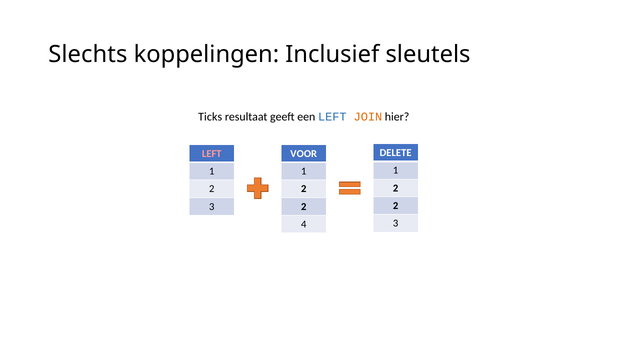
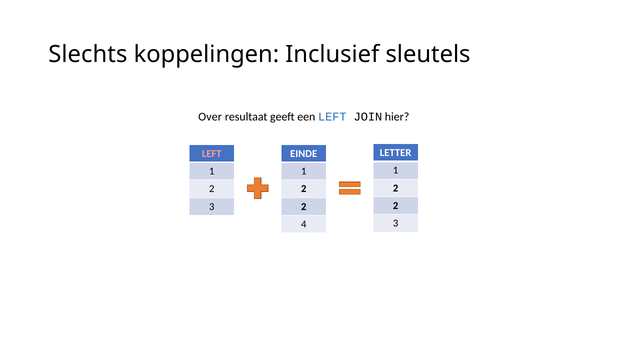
Ticks: Ticks -> Over (210, 117)
JOIN colour: orange -> black (368, 117)
DELETE: DELETE -> LETTER (396, 153)
VOOR: VOOR -> EINDE (304, 154)
